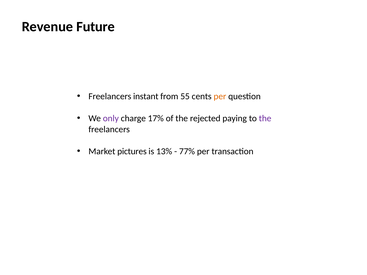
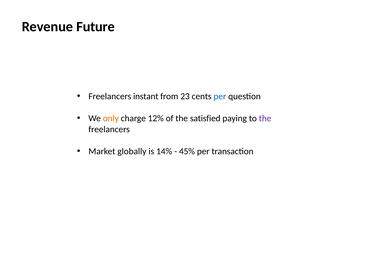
55: 55 -> 23 (185, 96)
per colour: orange -> blue (220, 96)
only colour: purple -> orange (111, 118)
17%: 17% -> 12% (156, 118)
rejected: rejected -> satisfied (205, 118)
pictures: pictures -> globally (132, 151)
13%: 13% -> 14% (164, 151)
77%: 77% -> 45% (187, 151)
